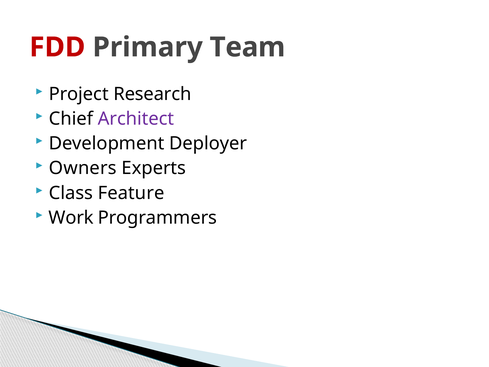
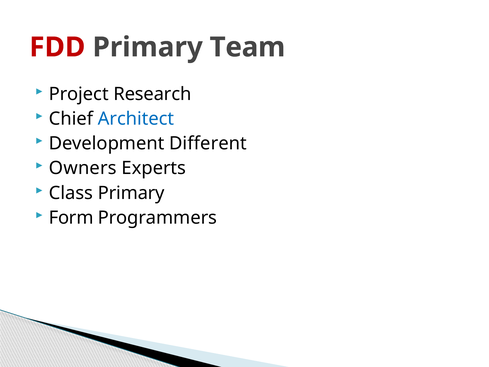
Architect colour: purple -> blue (136, 119)
Deployer: Deployer -> Different (208, 143)
Class Feature: Feature -> Primary (131, 193)
Work: Work -> Form (71, 218)
